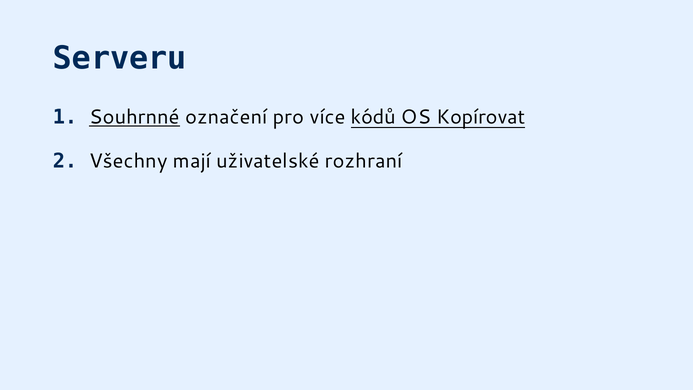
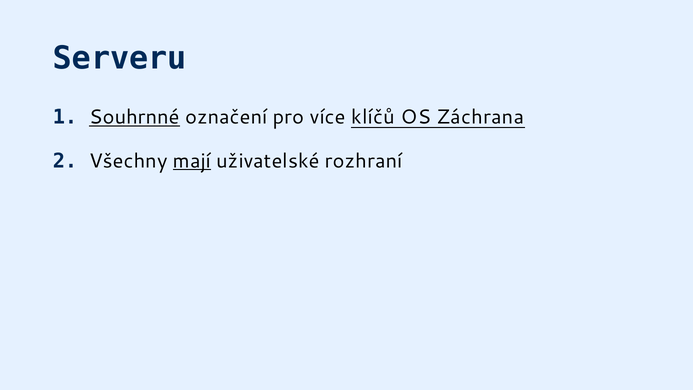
kódů: kódů -> klíčů (373, 117)
Kopírovat: Kopírovat -> Záchrana (481, 117)
mají underline: none -> present (192, 161)
